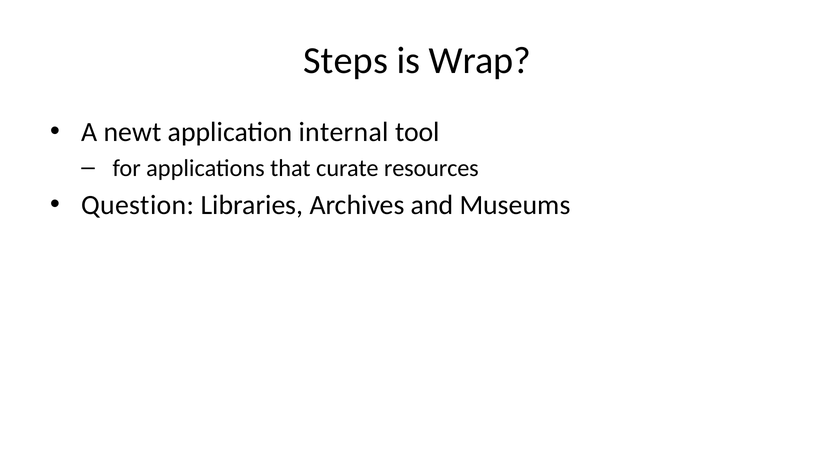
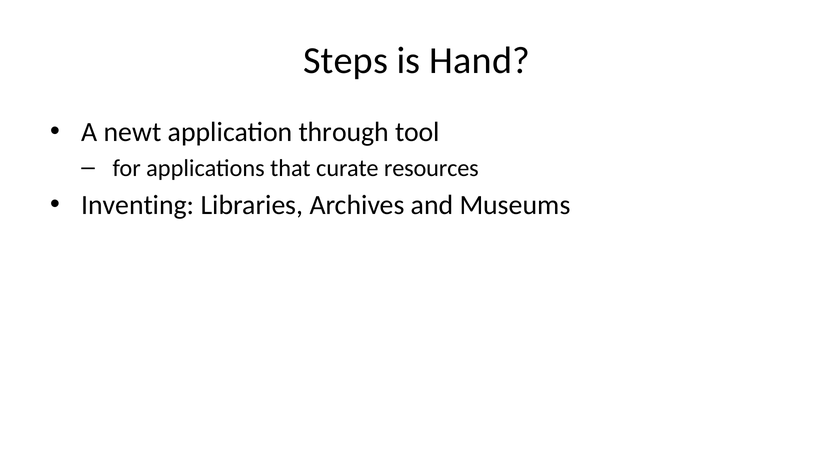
Wrap: Wrap -> Hand (480, 61)
internal: internal -> through (344, 132)
Question: Question -> Inventing (138, 205)
